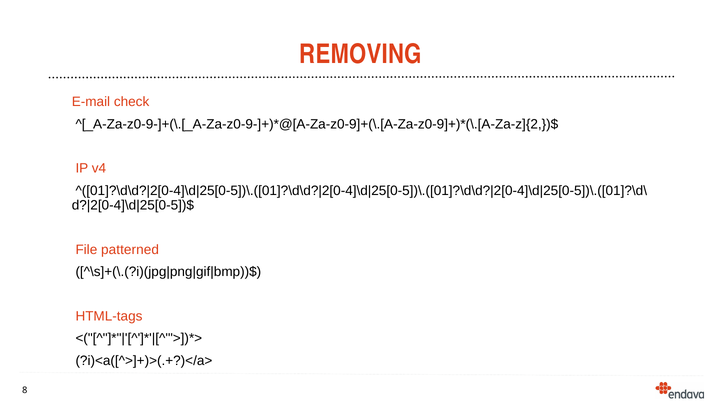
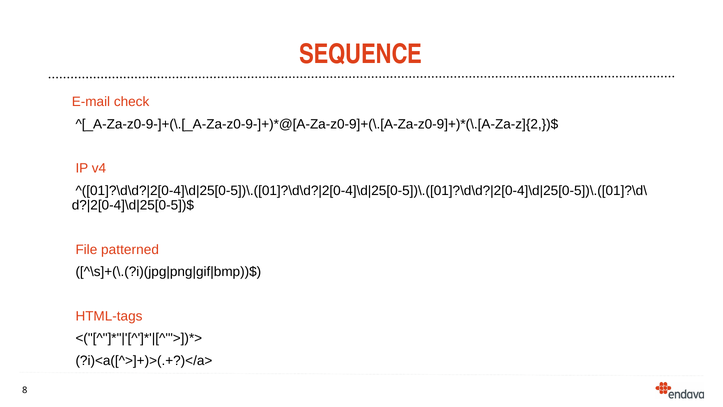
REMOVING: REMOVING -> SEQUENCE (361, 54)
